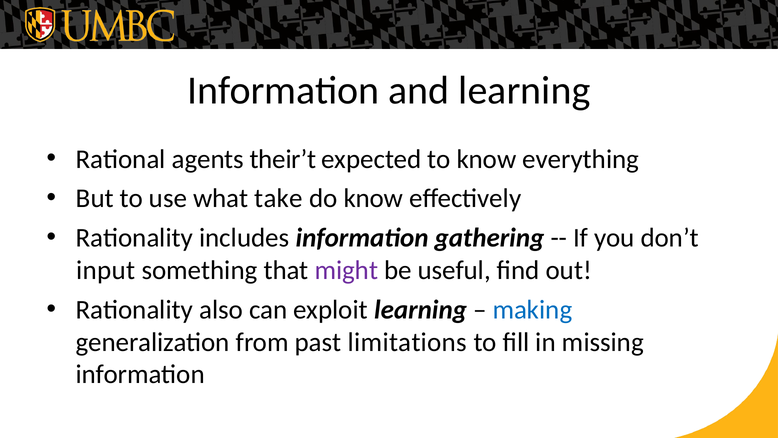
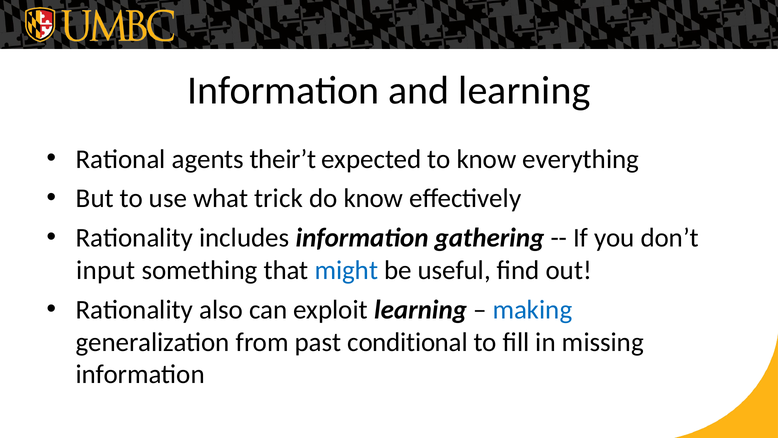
take: take -> trick (279, 198)
might colour: purple -> blue (346, 270)
limitations: limitations -> conditional (408, 342)
